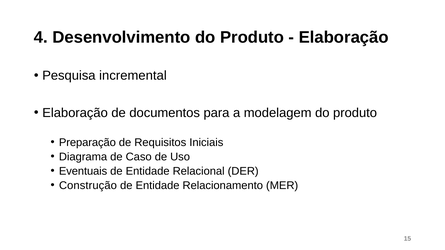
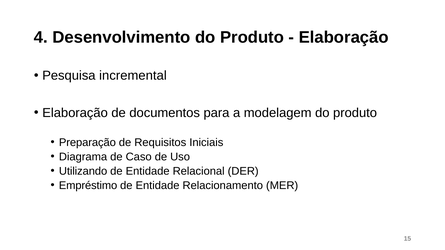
Eventuais: Eventuais -> Utilizando (83, 171)
Construção: Construção -> Empréstimo (88, 186)
